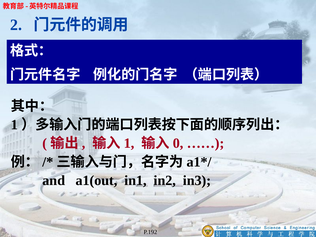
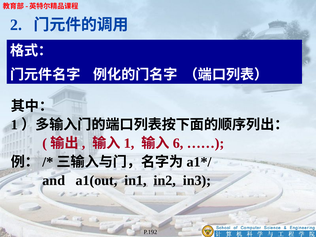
0: 0 -> 6 (178, 143)
